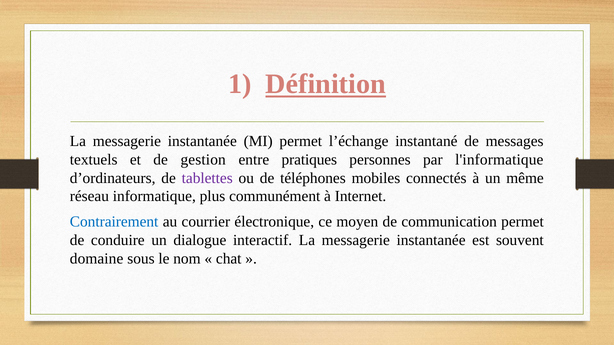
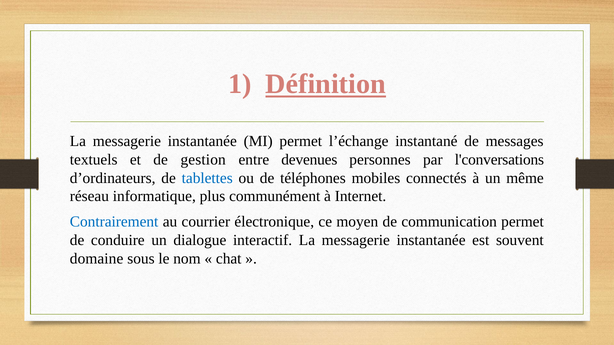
pratiques: pratiques -> devenues (309, 160)
l'informatique: l'informatique -> l'conversations (499, 160)
tablettes colour: purple -> blue (207, 178)
